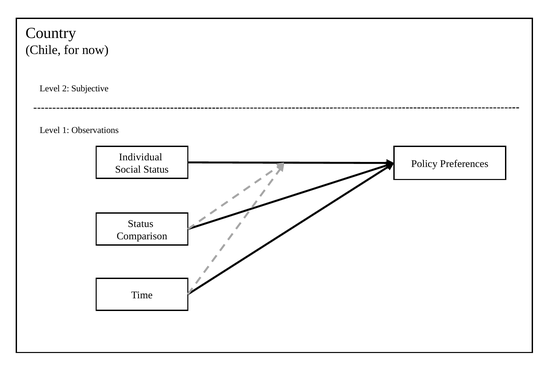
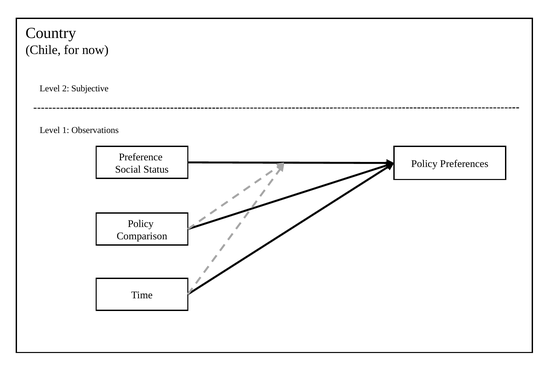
Individual: Individual -> Preference (141, 157)
Status: Status -> Policy (141, 224)
